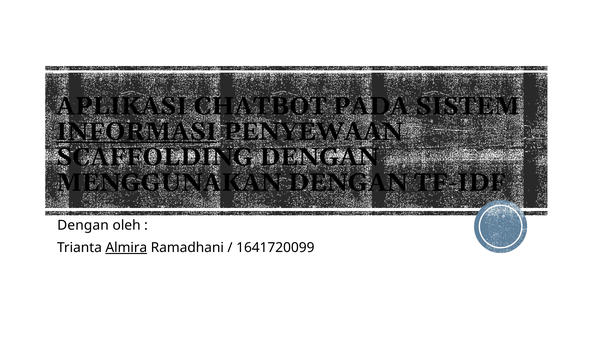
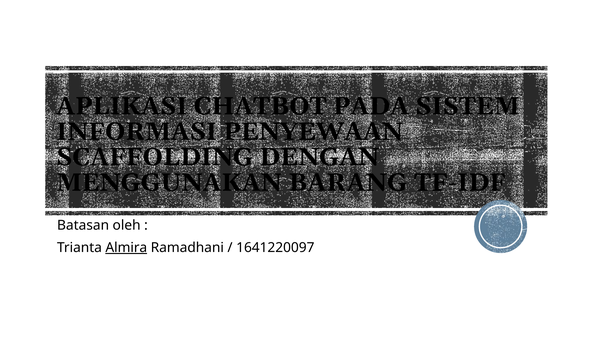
INFORMASI underline: present -> none (137, 132)
MENGGUNAKAN DENGAN: DENGAN -> BARANG (348, 182)
Dengan: Dengan -> Batasan (83, 225)
1641720099: 1641720099 -> 1641220097 (275, 248)
